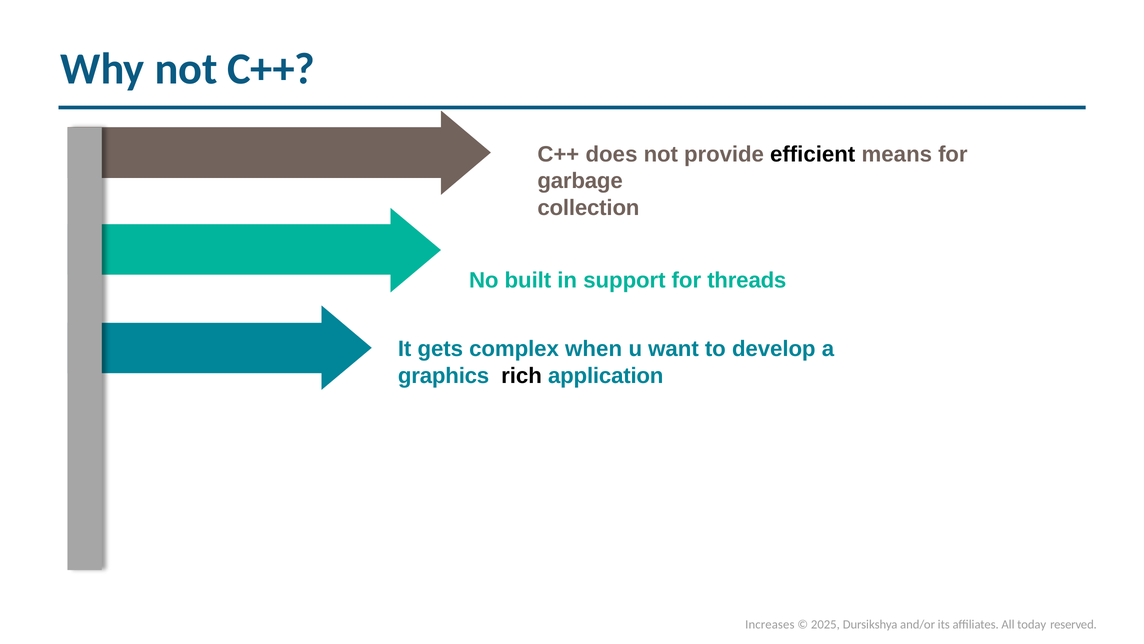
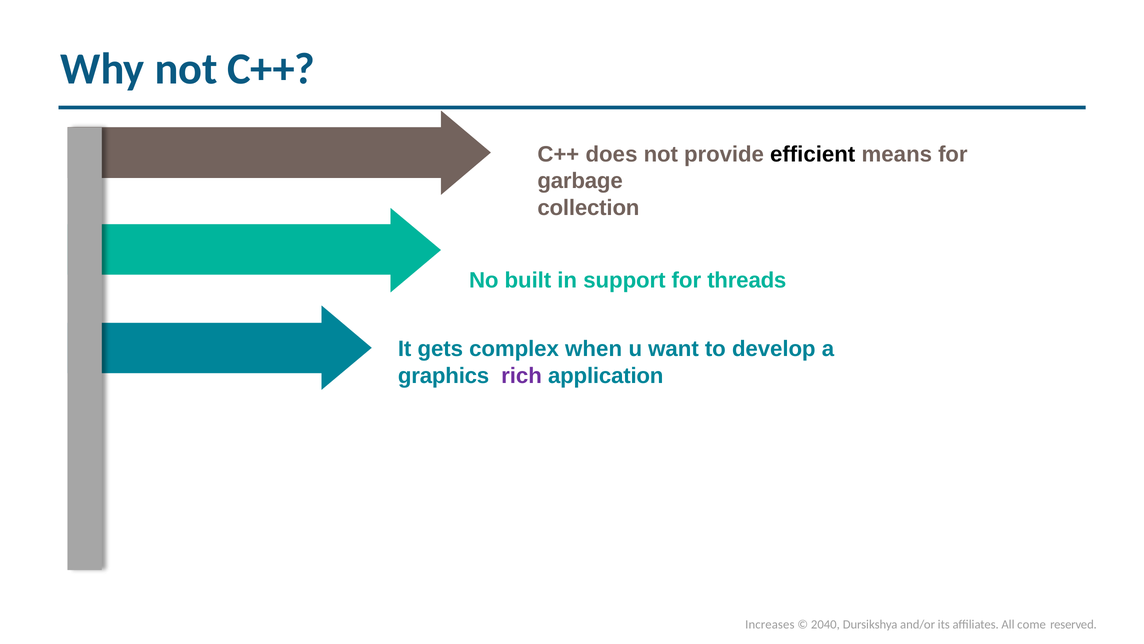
rich colour: black -> purple (522, 375)
2025: 2025 -> 2040 (825, 624)
today: today -> come (1032, 624)
